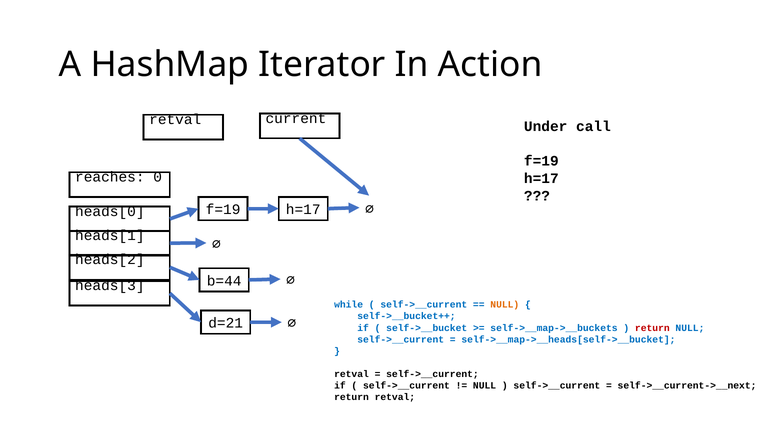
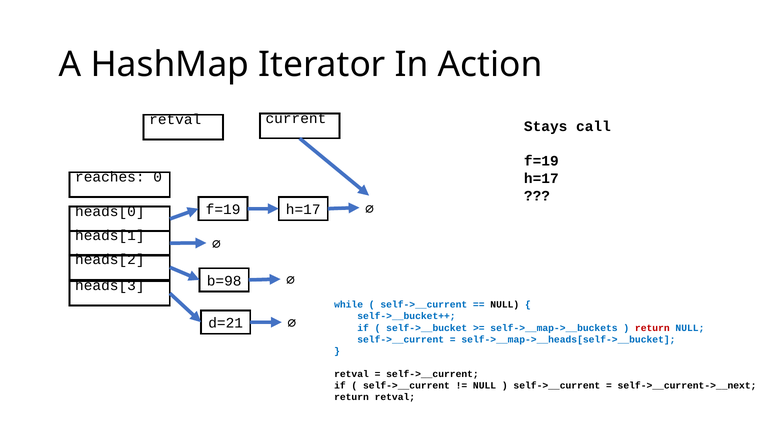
Under: Under -> Stays (546, 126)
b=44: b=44 -> b=98 (224, 281)
NULL colour: orange -> black (505, 305)
